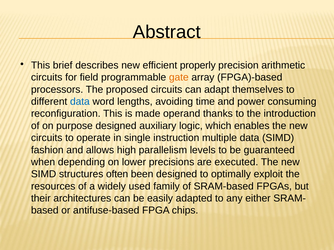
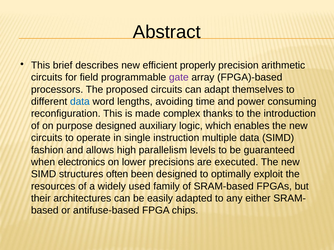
gate colour: orange -> purple (179, 78)
operand: operand -> complex (182, 114)
depending: depending -> electronics (82, 162)
